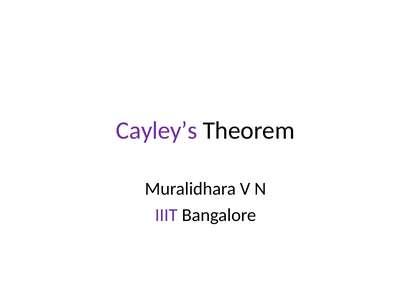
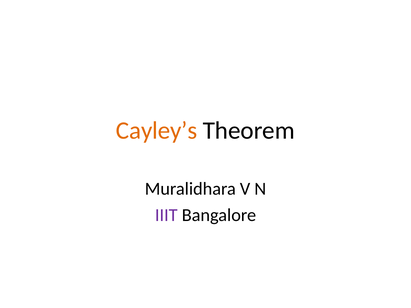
Cayley’s colour: purple -> orange (157, 131)
